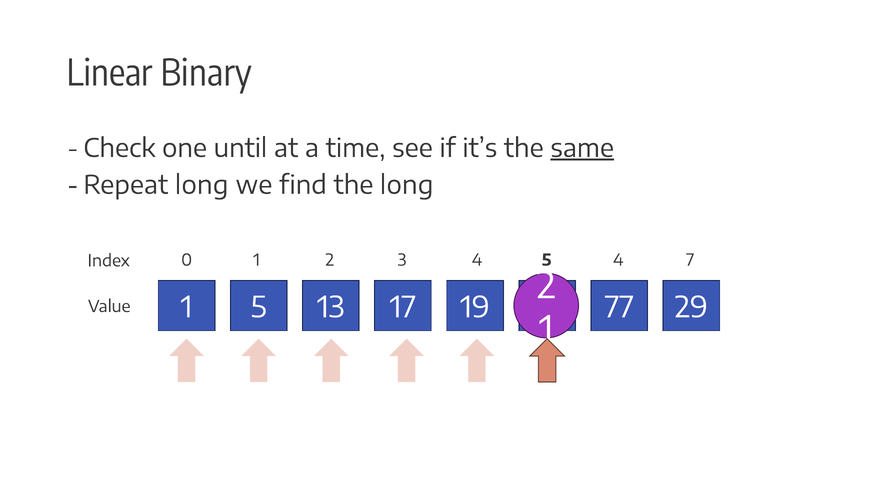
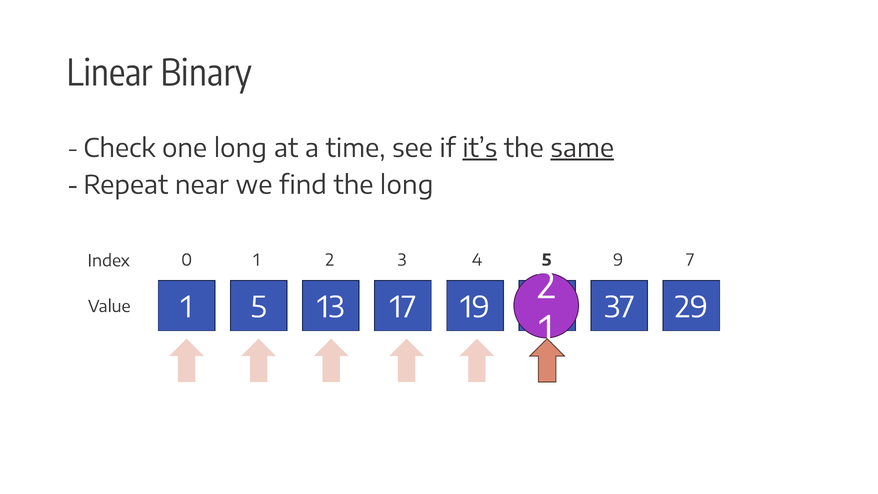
one until: until -> long (240, 148)
it’s underline: none -> present (480, 148)
Repeat long: long -> near (202, 185)
5 4: 4 -> 9 (618, 260)
77: 77 -> 37 (619, 308)
